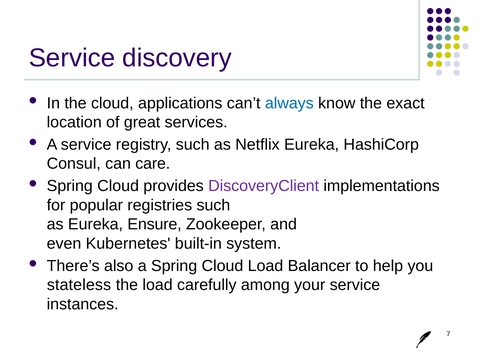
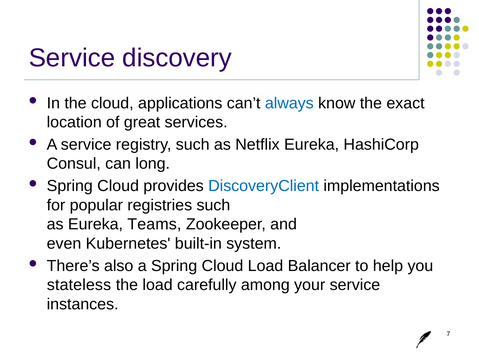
care: care -> long (153, 164)
DiscoveryClient colour: purple -> blue (264, 186)
Ensure: Ensure -> Teams (154, 224)
